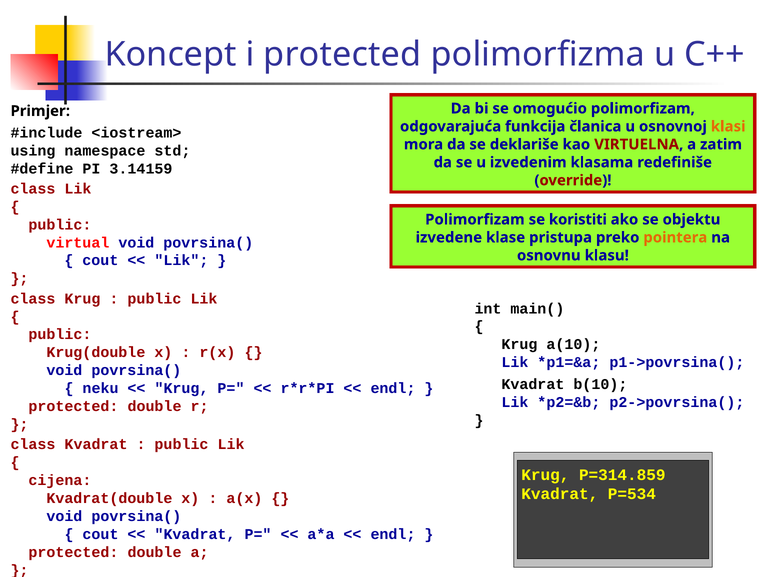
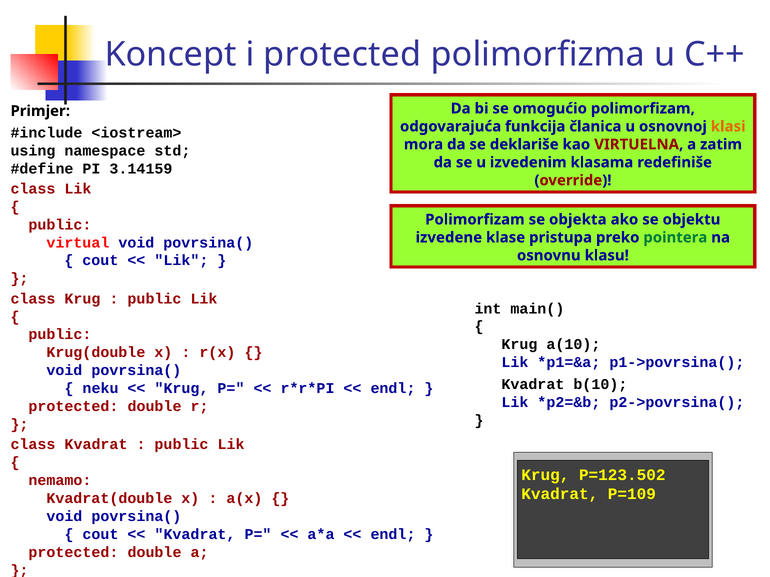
koristiti: koristiti -> objekta (578, 220)
pointera colour: orange -> green (675, 238)
P=314.859: P=314.859 -> P=123.502 (622, 475)
cijena: cijena -> nemamo (60, 481)
P=534: P=534 -> P=109 (632, 494)
